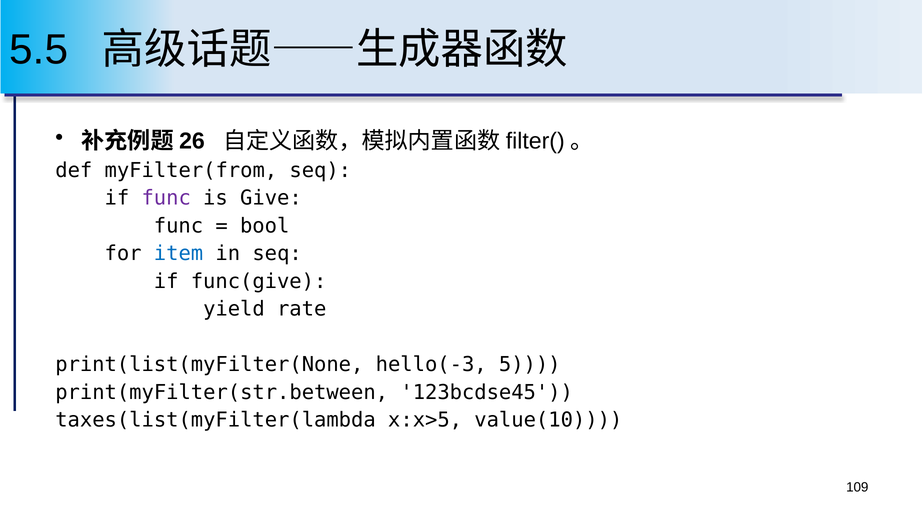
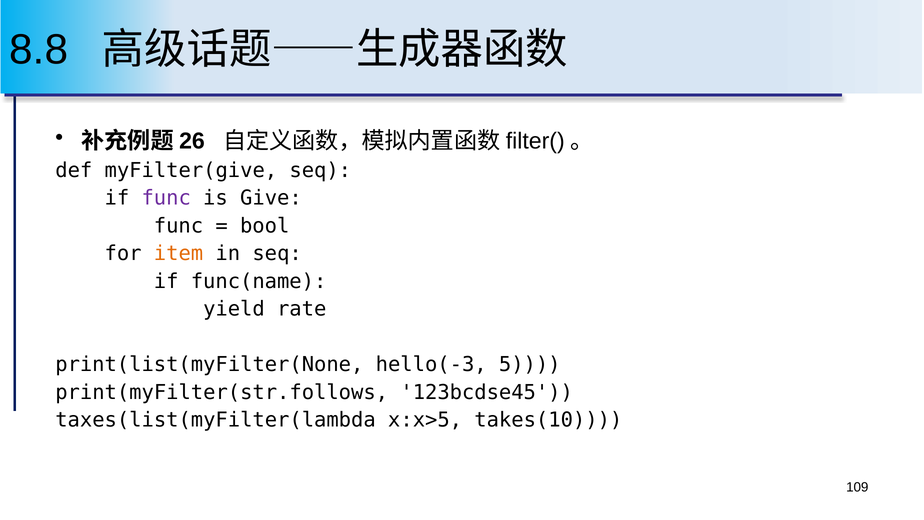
5.5: 5.5 -> 8.8 (39, 50)
myFilter(from: myFilter(from -> myFilter(give (191, 170)
item colour: blue -> orange (179, 254)
func(give: func(give -> func(name (259, 281)
print(myFilter(str.between: print(myFilter(str.between -> print(myFilter(str.follows (222, 392)
value(10: value(10 -> takes(10 (548, 420)
